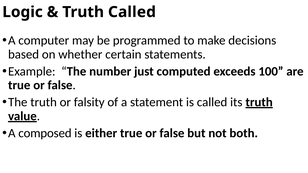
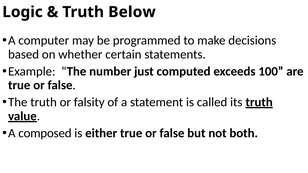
Truth Called: Called -> Below (132, 12)
